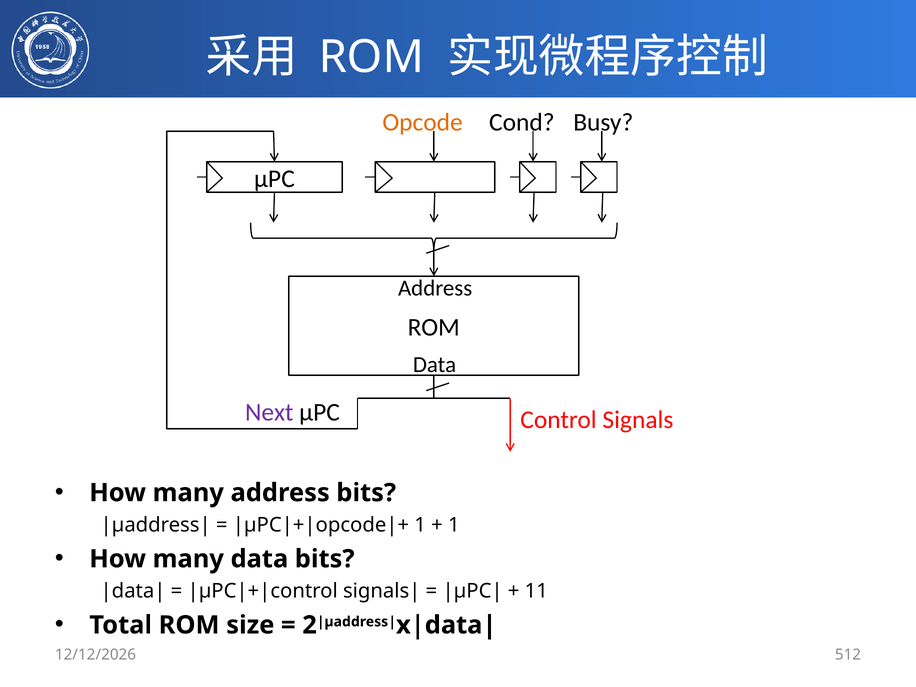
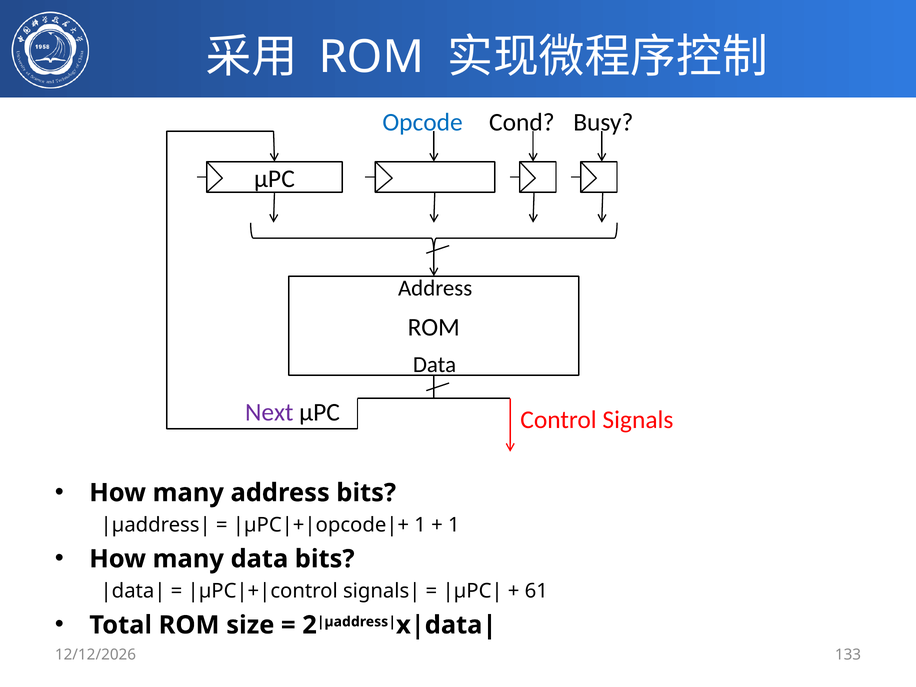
Opcode colour: orange -> blue (423, 122)
11: 11 -> 61 (536, 591)
512: 512 -> 133 (848, 655)
